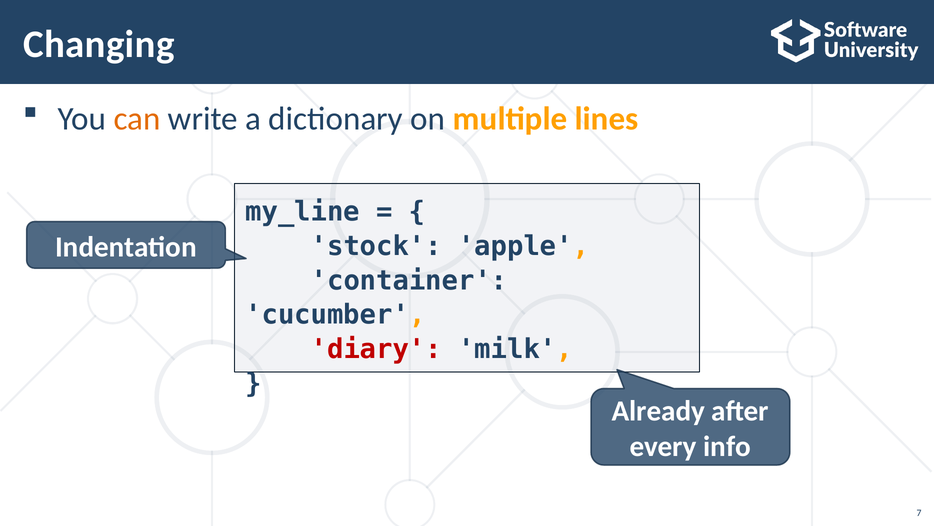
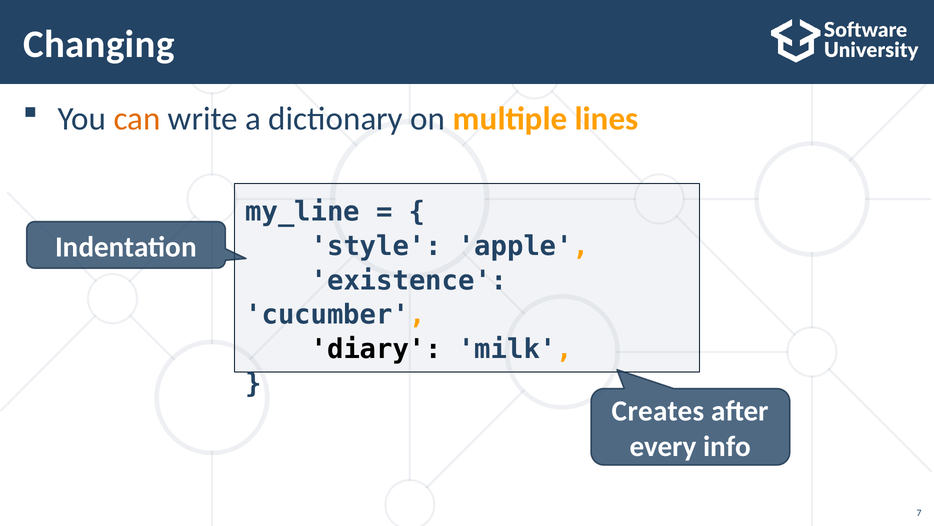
stock: stock -> style (376, 246)
container: container -> existence (409, 280)
diary colour: red -> black (376, 349)
Already: Already -> Creates (658, 411)
